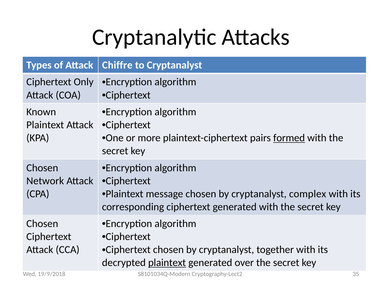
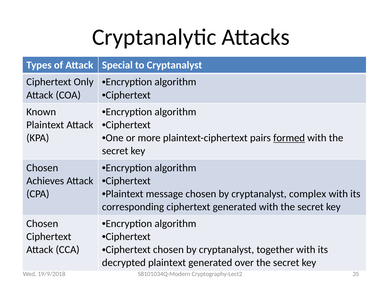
Chiffre: Chiffre -> Special (117, 65)
Network: Network -> Achieves (45, 180)
plaintext underline: present -> none (167, 262)
